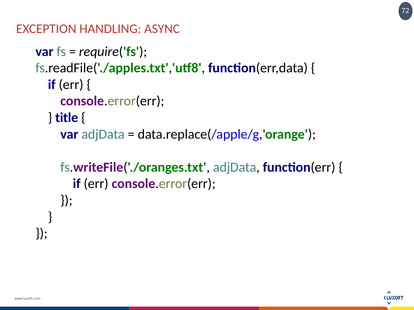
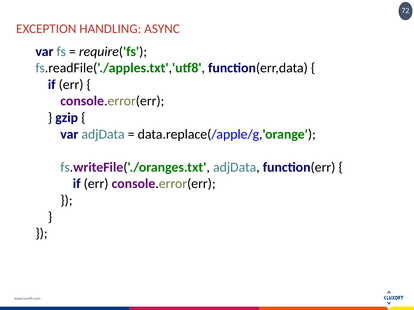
title: title -> gzip (67, 118)
